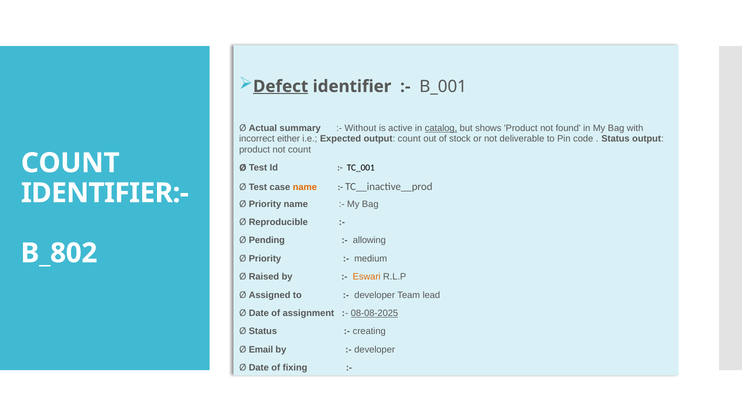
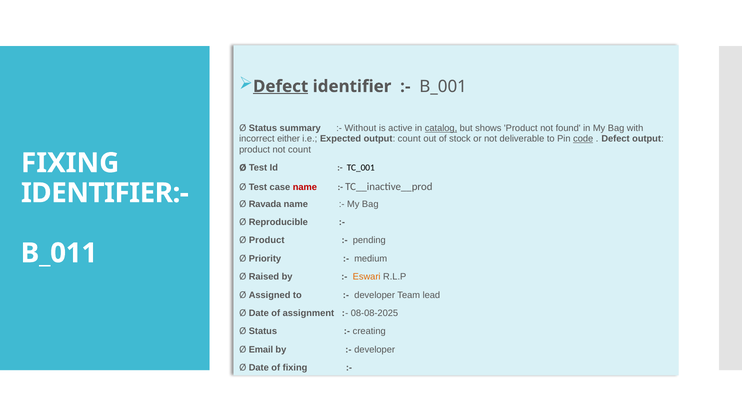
Actual: Actual -> Status (263, 128)
code underline: none -> present (583, 139)
Status: Status -> Defect (616, 139)
COUNT: COUNT -> FIXING (70, 163)
name colour: orange -> red (305, 188)
Priority: Priority -> Ravada (265, 204)
Ø Pending: Pending -> Product (267, 241)
allowing: allowing -> pending (369, 241)
B_802: B_802 -> B_011 (59, 253)
08-08-2025 underline: present -> none (374, 314)
